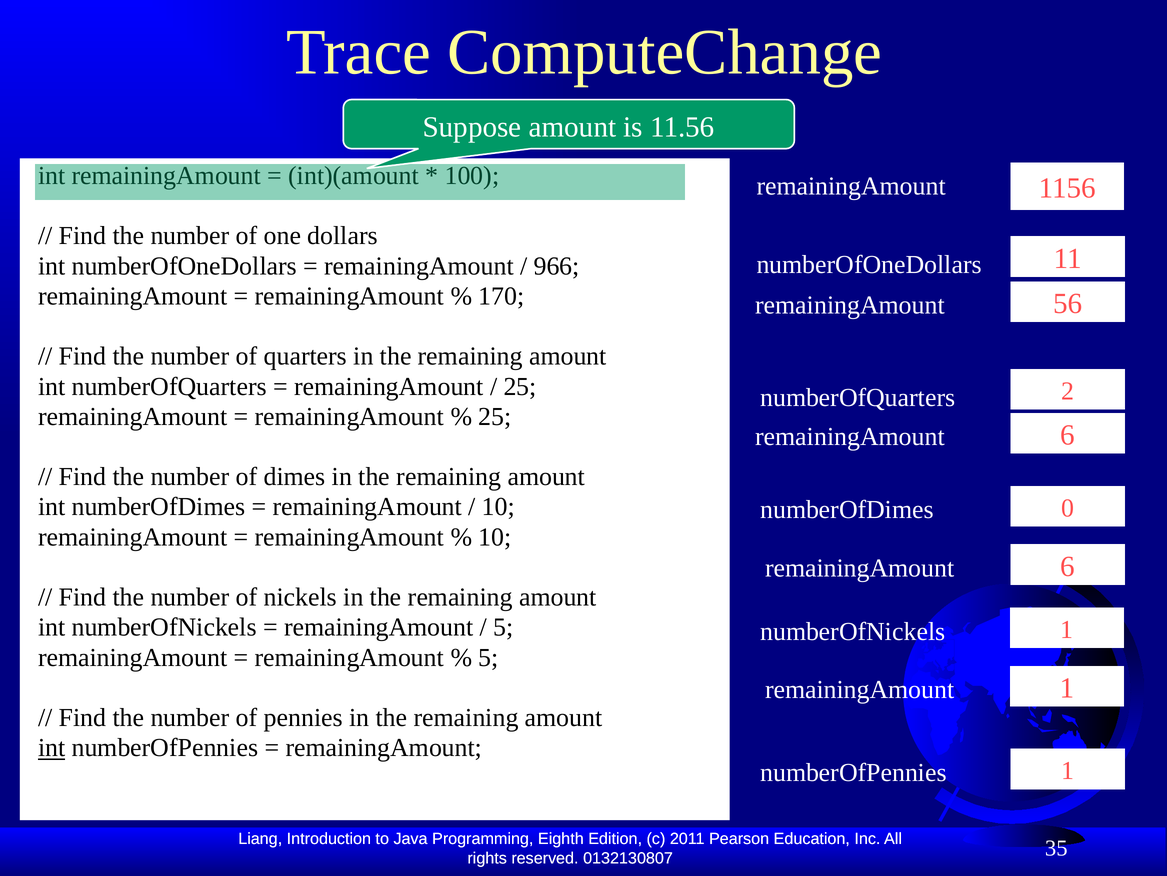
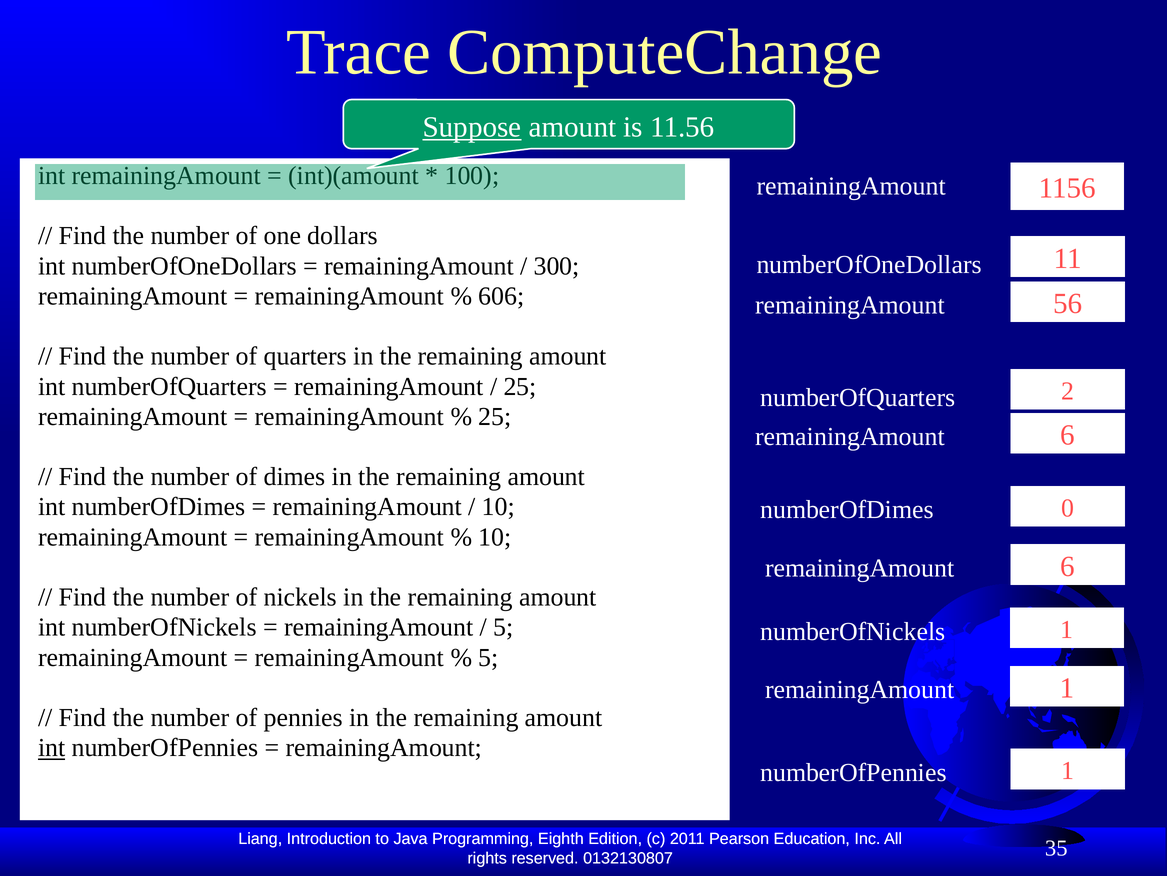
Suppose underline: none -> present (472, 127)
966: 966 -> 300 (557, 266)
170: 170 -> 606 (501, 296)
